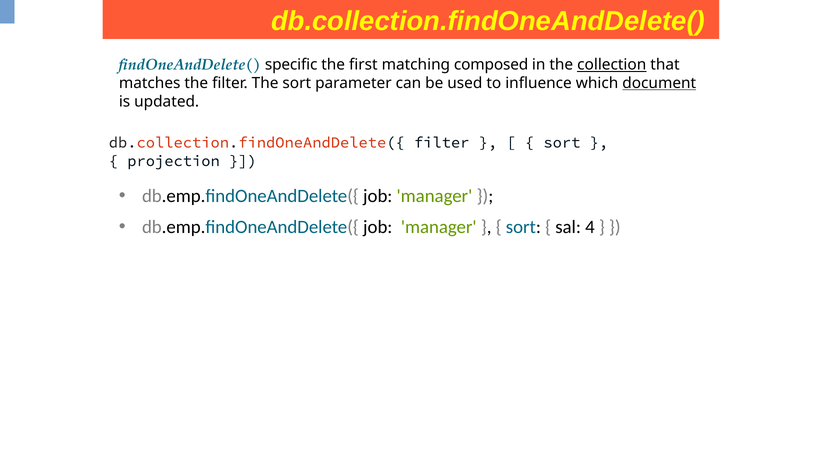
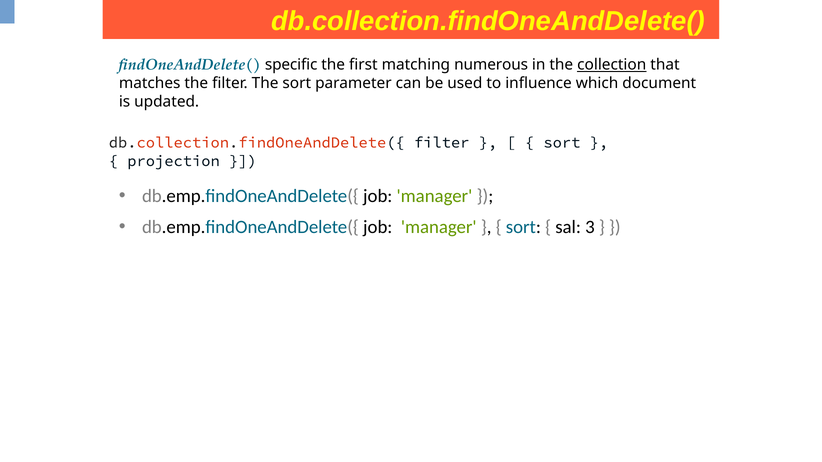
composed: composed -> numerous (491, 65)
document underline: present -> none (659, 83)
4: 4 -> 3 (590, 227)
